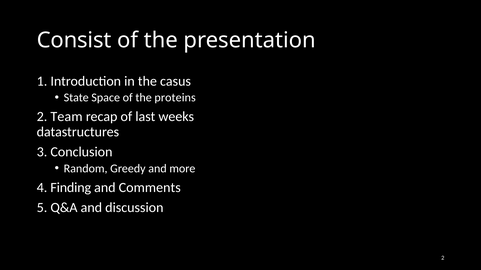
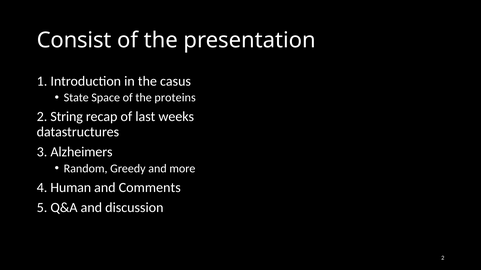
Team: Team -> String (67, 117)
Conclusion: Conclusion -> Alzheimers (81, 152)
Finding: Finding -> Human (71, 188)
